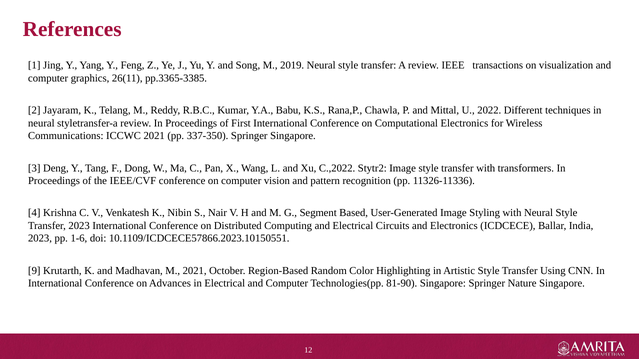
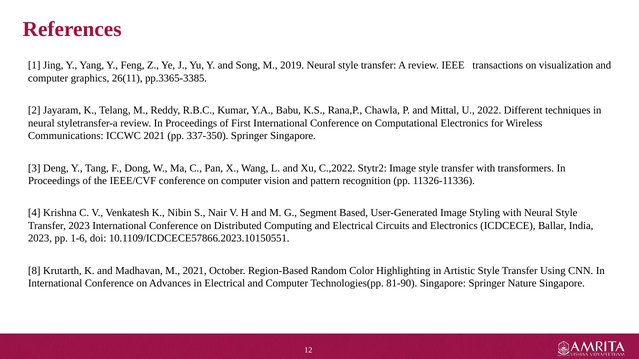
9: 9 -> 8 (34, 271)
